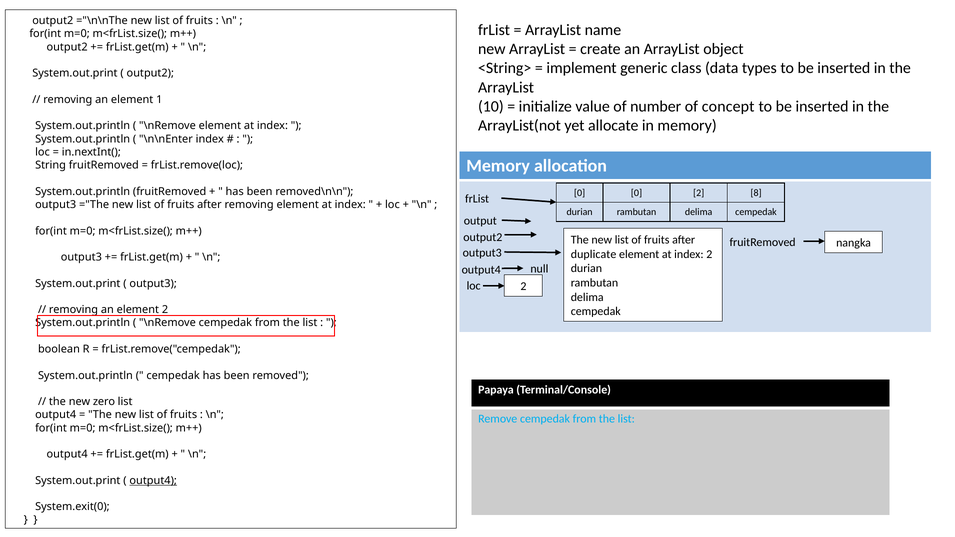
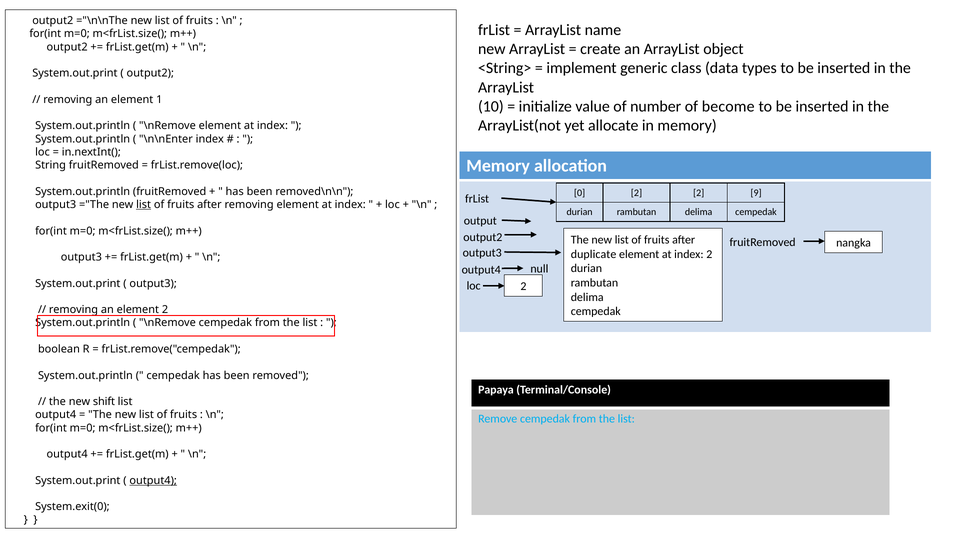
concept: concept -> become (728, 106)
0 0: 0 -> 2 (637, 193)
8: 8 -> 9 (756, 193)
list underline: none -> present (144, 205)
zero: zero -> shift (104, 402)
